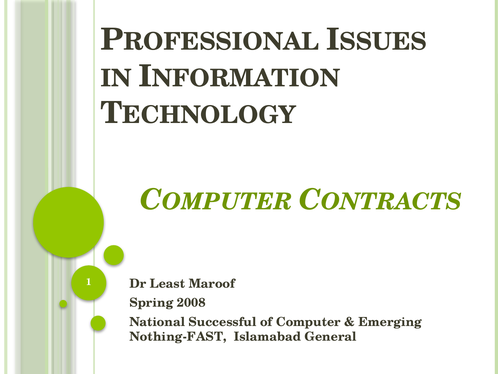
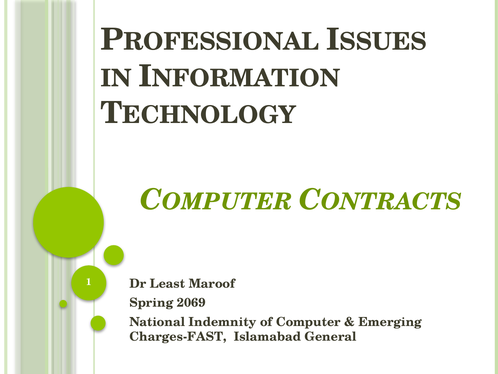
2008: 2008 -> 2069 (191, 302)
Successful: Successful -> Indemnity (223, 321)
Nothing-FAST: Nothing-FAST -> Charges-FAST (178, 336)
